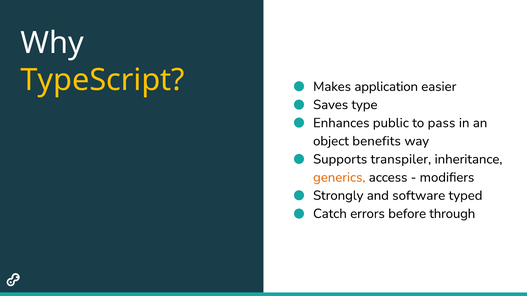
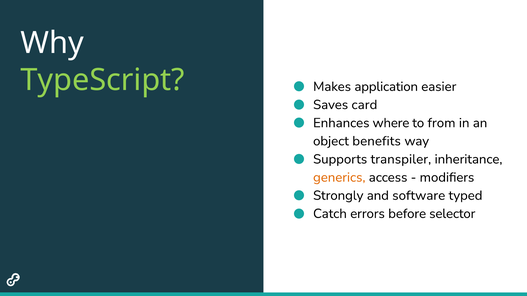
TypeScript colour: yellow -> light green (103, 80)
type: type -> card (364, 105)
public: public -> where (391, 123)
pass: pass -> from (442, 123)
through: through -> selector (452, 214)
